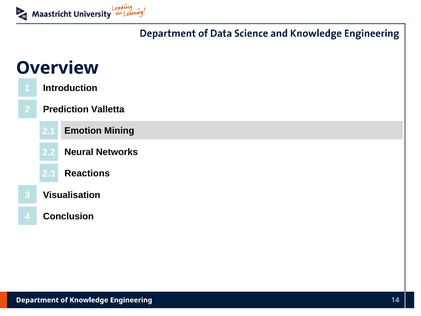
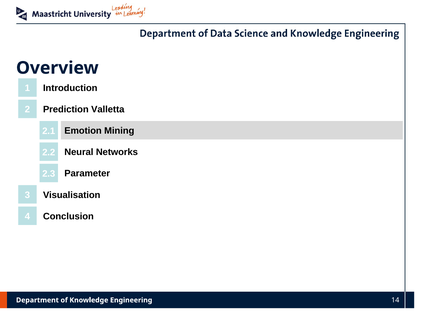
Reactions: Reactions -> Parameter (87, 173)
